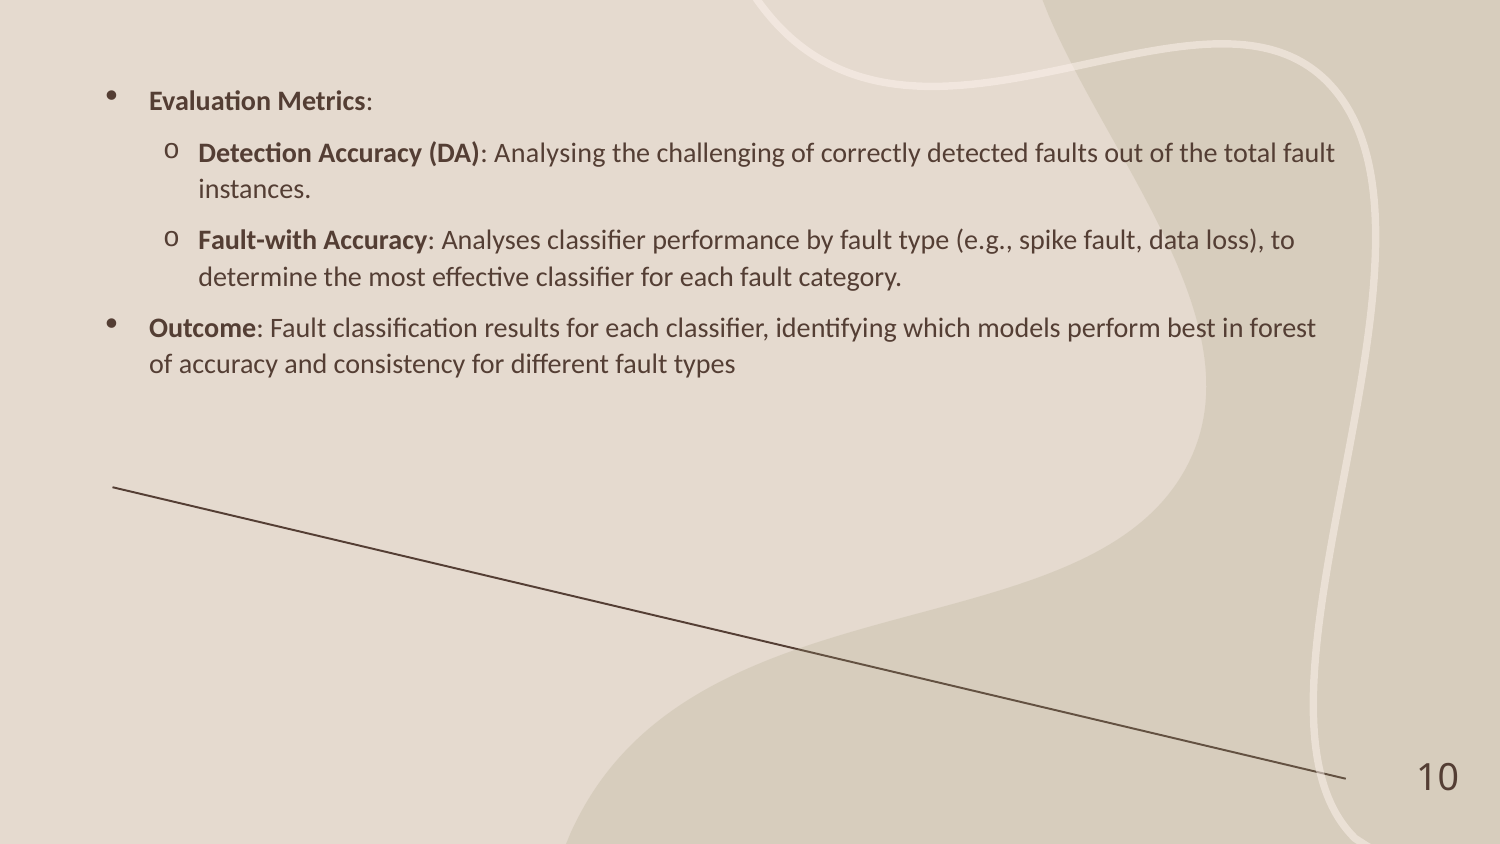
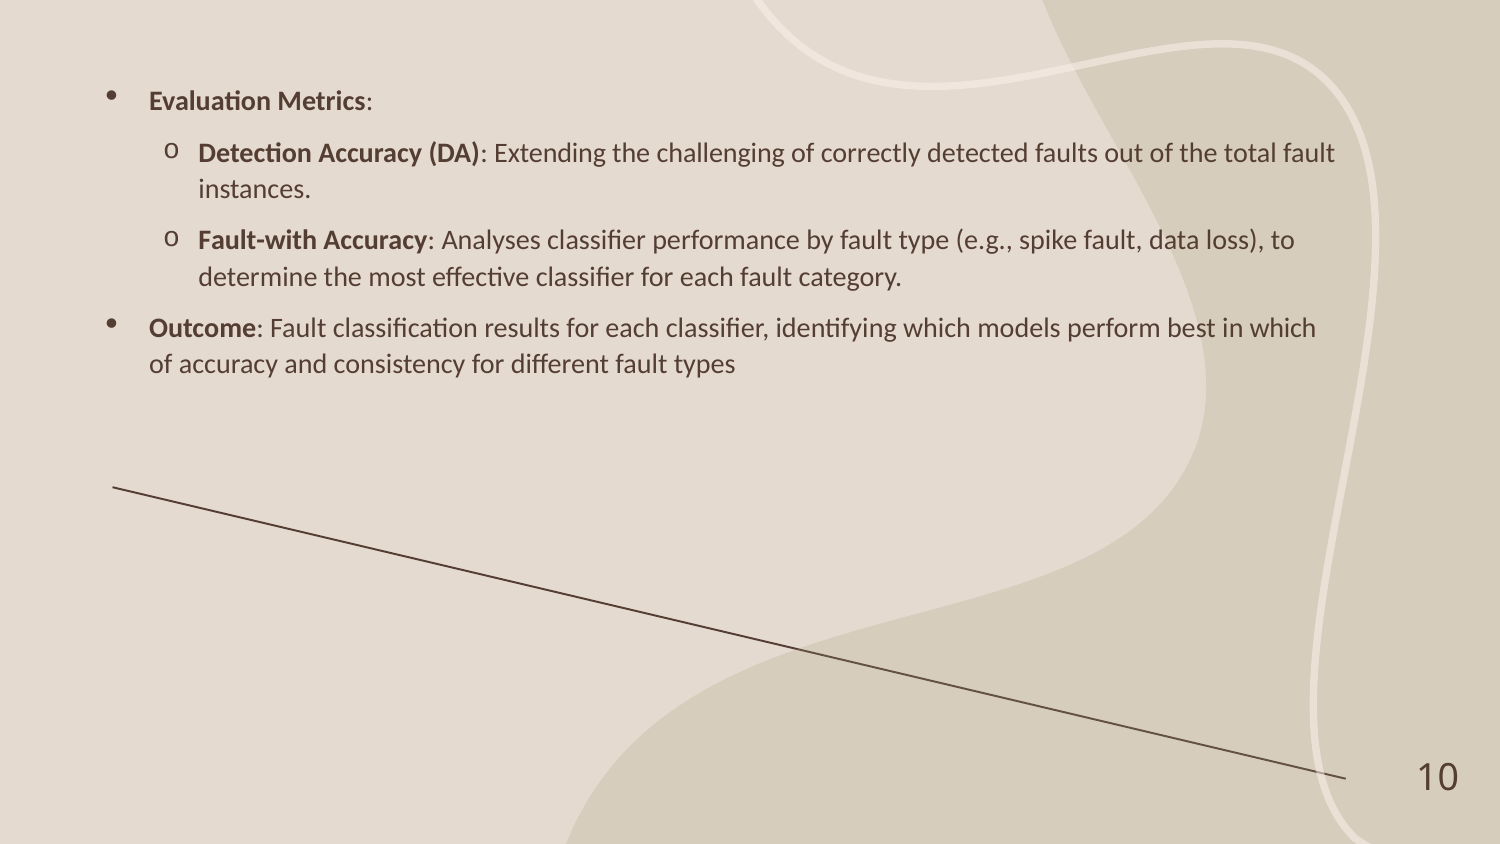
Analysing: Analysing -> Extending (550, 153)
in forest: forest -> which (1283, 328)
